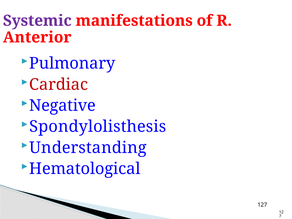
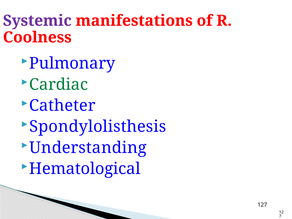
Anterior: Anterior -> Coolness (37, 37)
Cardiac colour: red -> green (59, 84)
Negative: Negative -> Catheter (62, 106)
